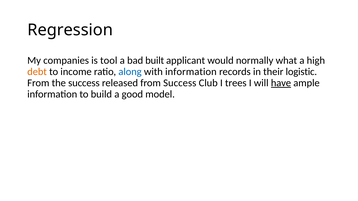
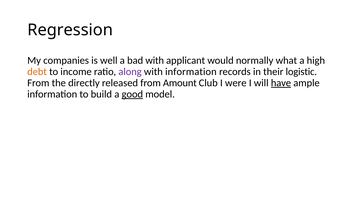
tool: tool -> well (109, 61)
bad built: built -> with (155, 61)
along colour: blue -> purple (130, 72)
the success: success -> directly (84, 83)
from Success: Success -> Amount (180, 83)
trees: trees -> were (236, 83)
good underline: none -> present (132, 94)
